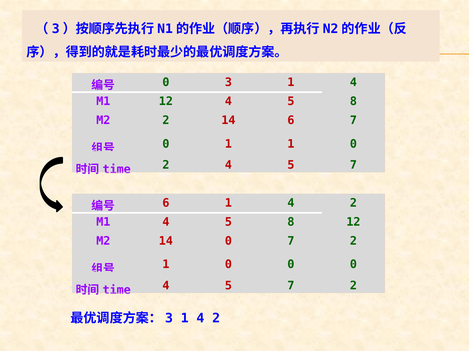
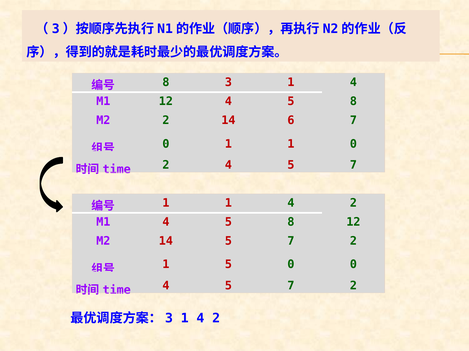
0: 0 -> 8 (166, 83)
6: 6 -> 1 (166, 204)
14 0: 0 -> 5 (228, 242)
0: 0 -> 5 (228, 265)
